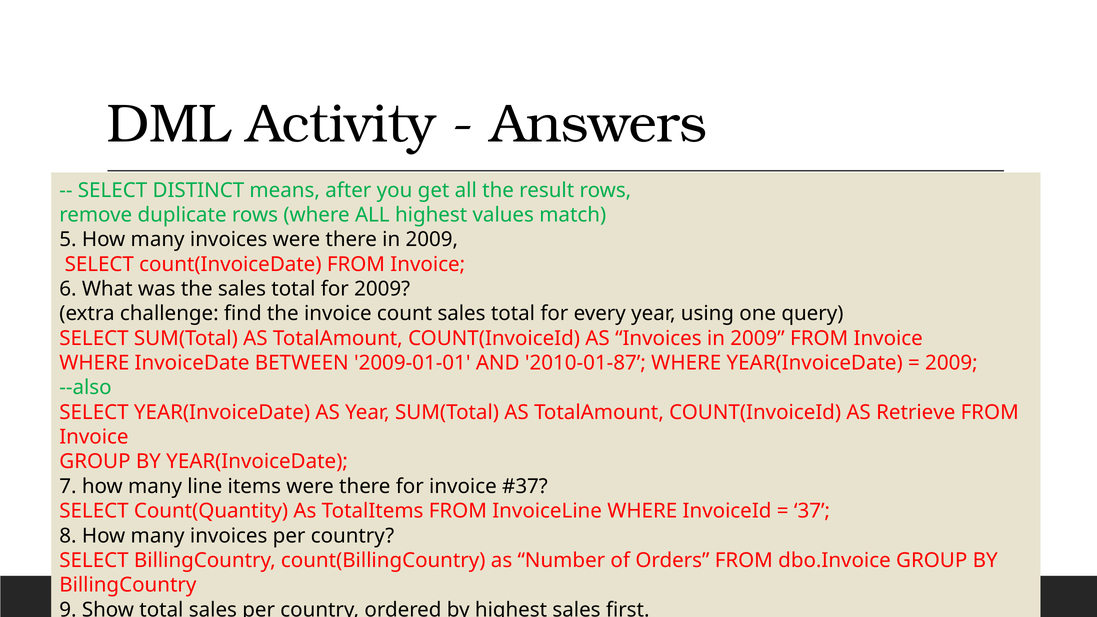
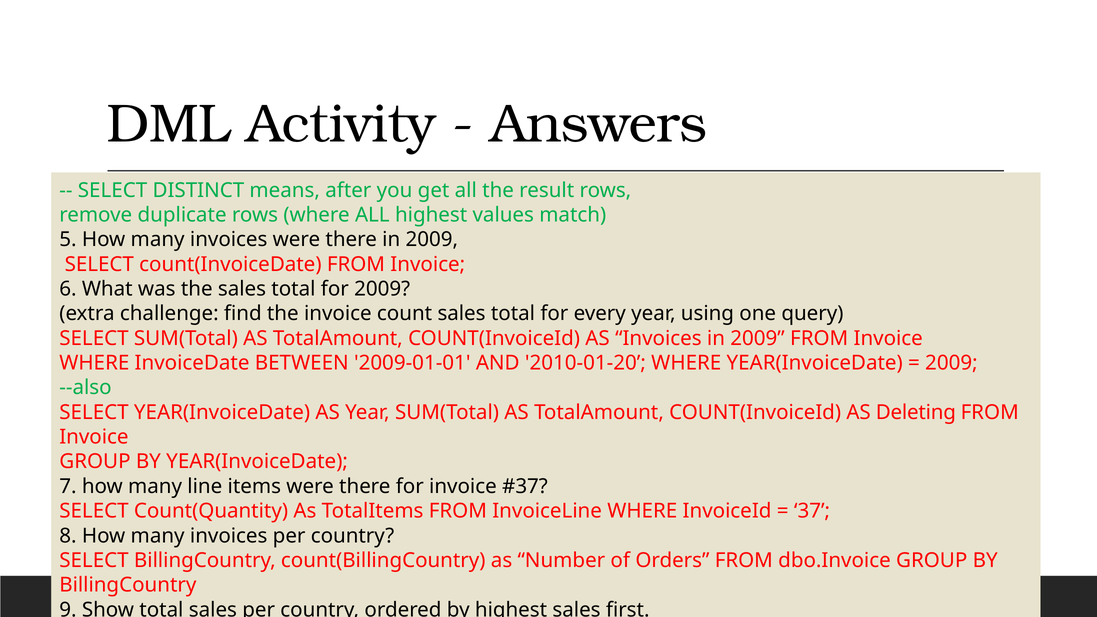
2010-01-87: 2010-01-87 -> 2010-01-20 (585, 363)
Retrieve: Retrieve -> Deleting (916, 412)
